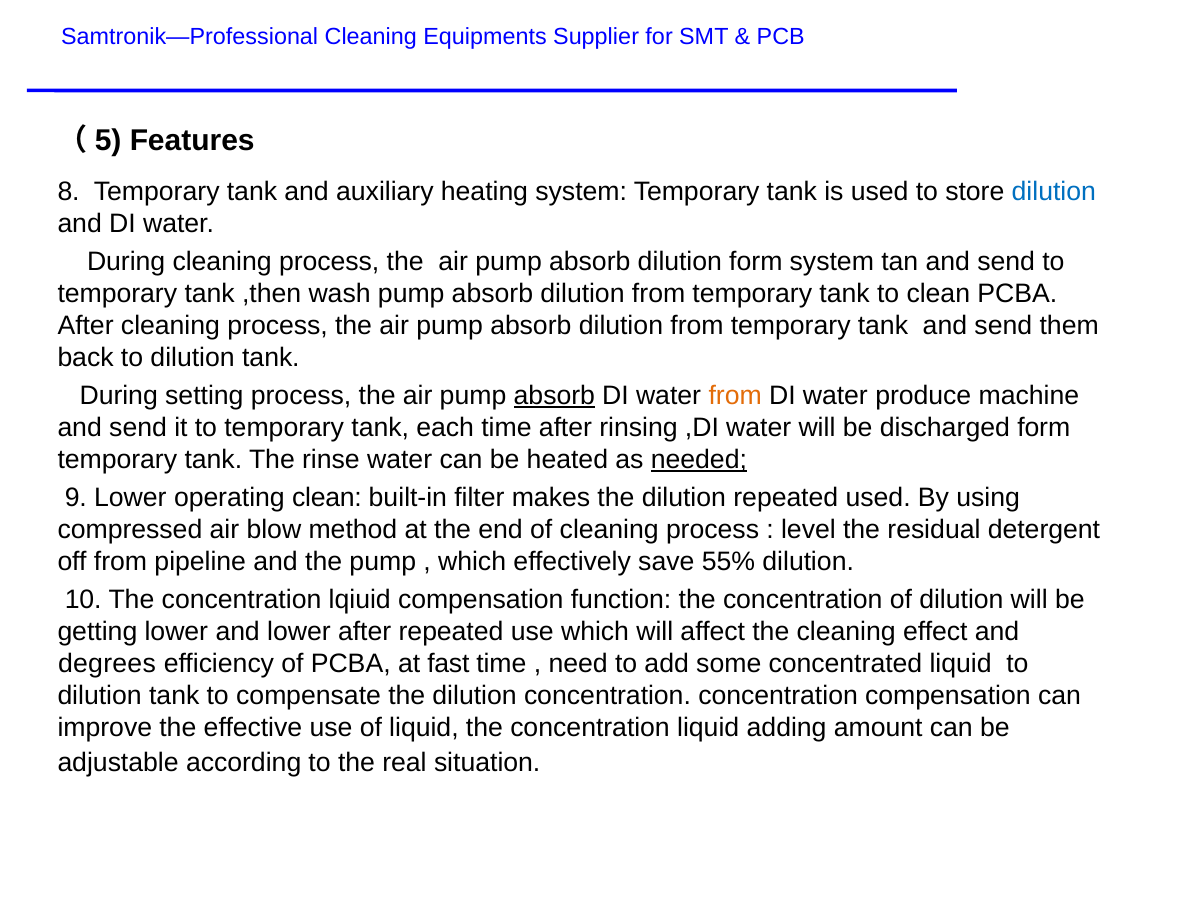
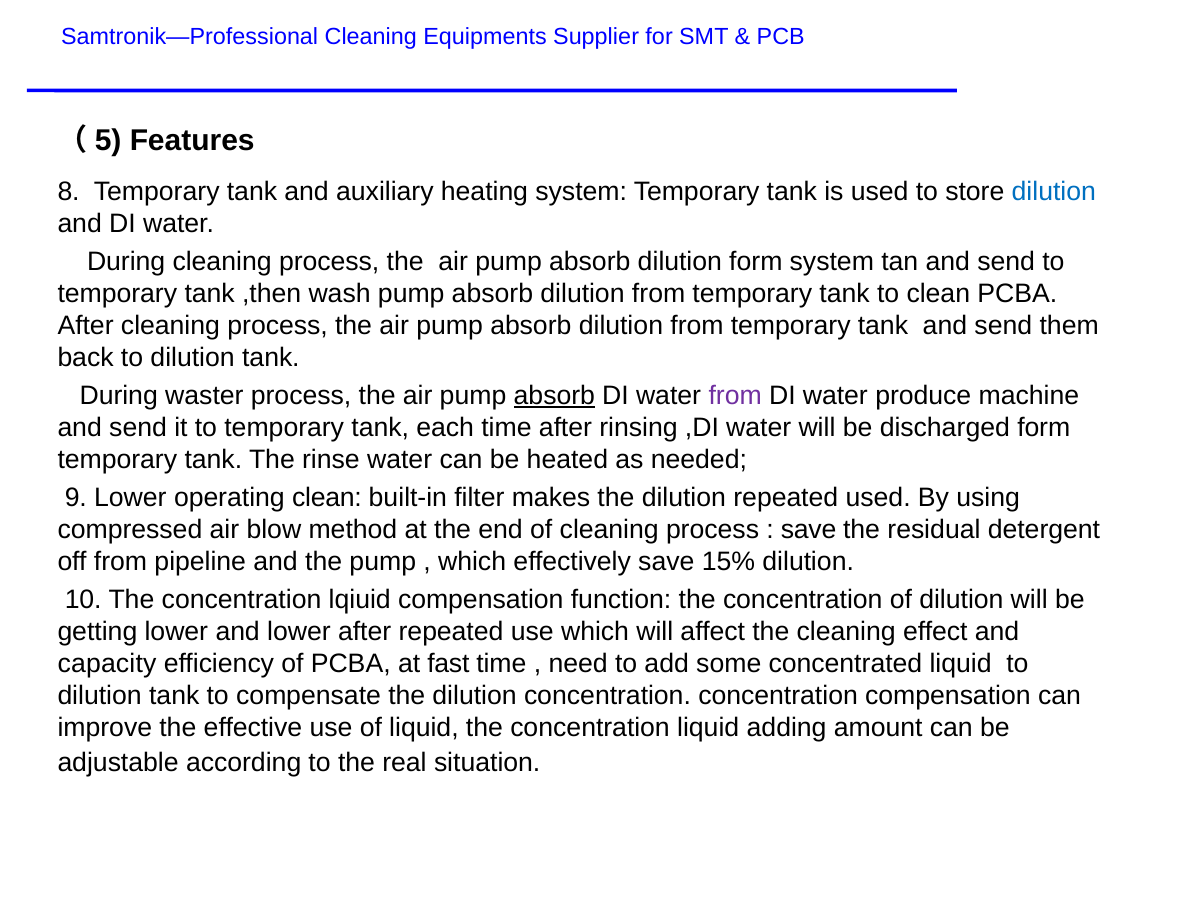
setting: setting -> waster (204, 395)
from colour: orange -> purple (735, 395)
needed underline: present -> none (699, 459)
level: level -> save (809, 529)
55%: 55% -> 15% (728, 561)
degrees: degrees -> capacity (107, 663)
